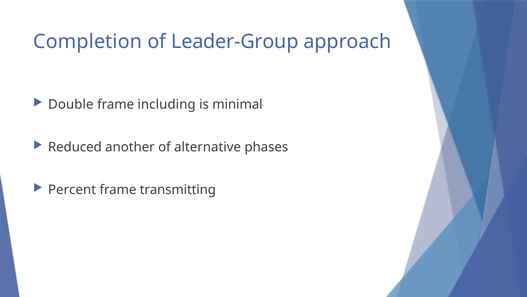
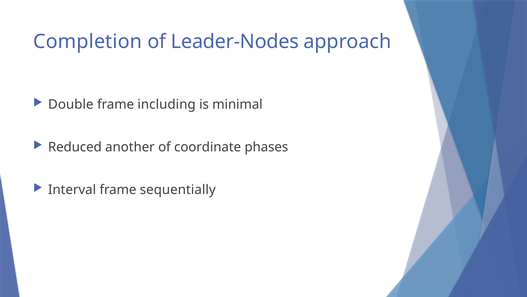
Leader-Group: Leader-Group -> Leader-Nodes (235, 42)
alternative: alternative -> coordinate (208, 147)
Percent: Percent -> Interval (72, 189)
transmitting: transmitting -> sequentially (178, 189)
